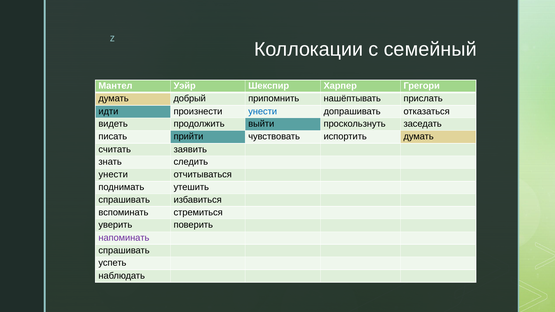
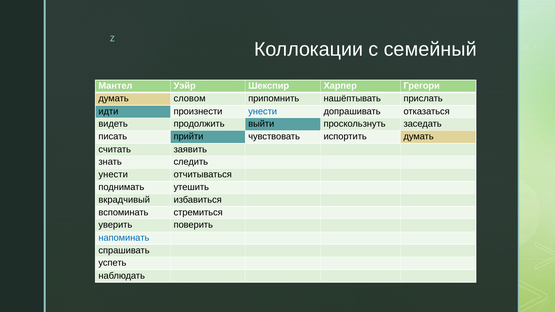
добрый: добрый -> словом (190, 99)
спрашивать: спрашивать -> вкрадчивый (124, 200)
напоминать colour: purple -> blue (124, 238)
